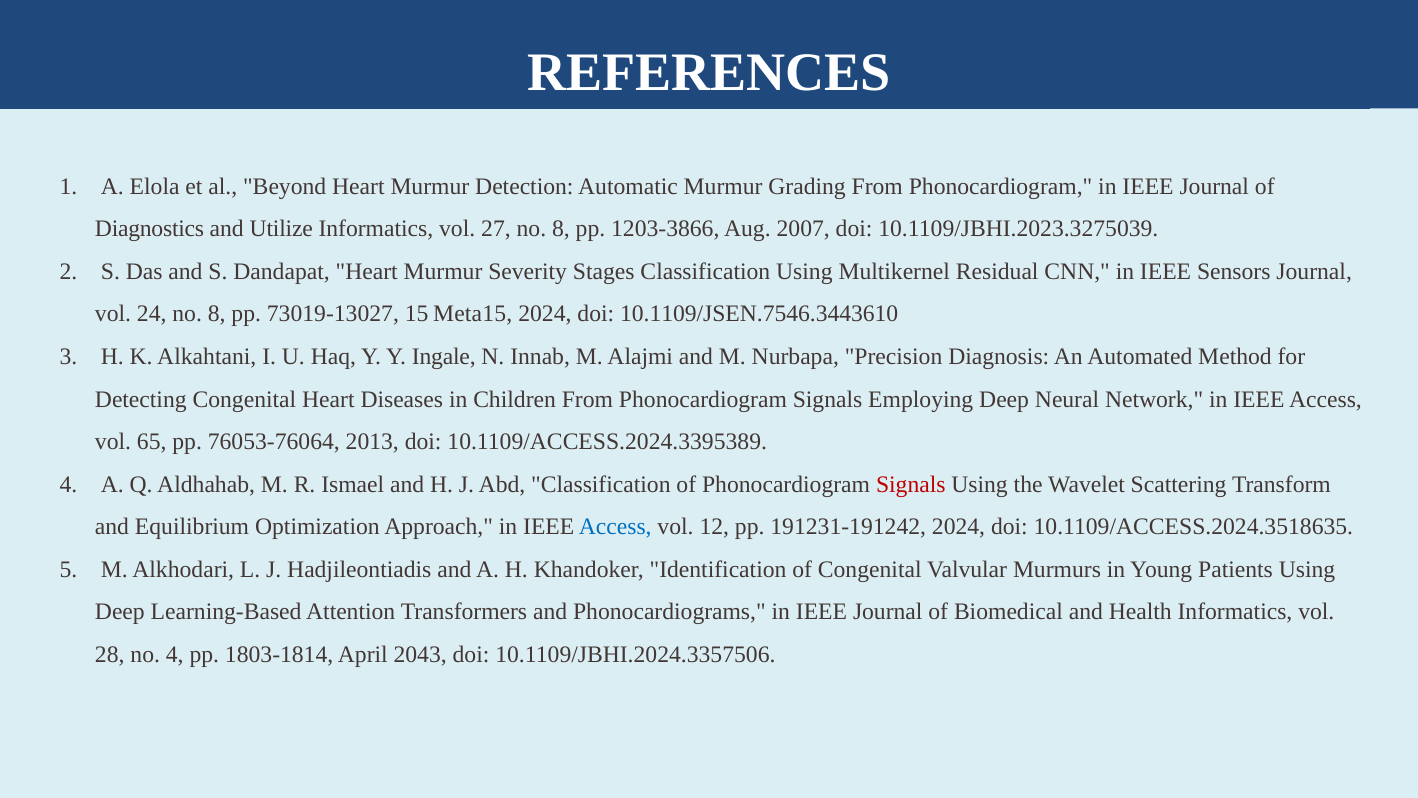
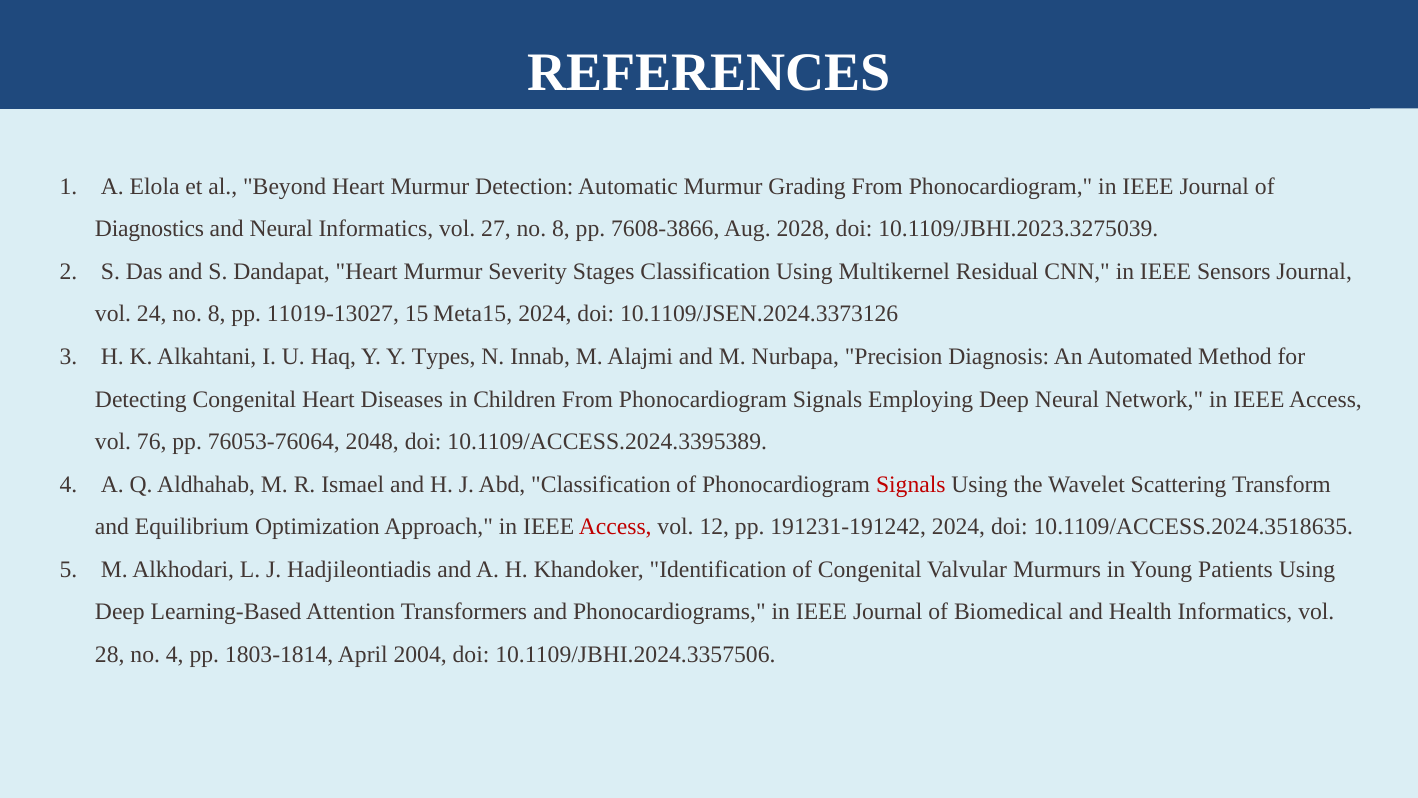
and Utilize: Utilize -> Neural (281, 229)
1203-3866: 1203-3866 -> 7608-3866 (665, 229)
2007: 2007 -> 2028 (803, 229)
73019-13027: 73019-13027 -> 11019-13027 (333, 314)
10.1109/JSEN.7546.3443610: 10.1109/JSEN.7546.3443610 -> 10.1109/JSEN.2024.3373126 (759, 314)
Ingale: Ingale -> Types (444, 357)
65: 65 -> 76 (152, 442)
2013: 2013 -> 2048 (372, 442)
Access colour: blue -> red (615, 527)
2043: 2043 -> 2004 (420, 654)
